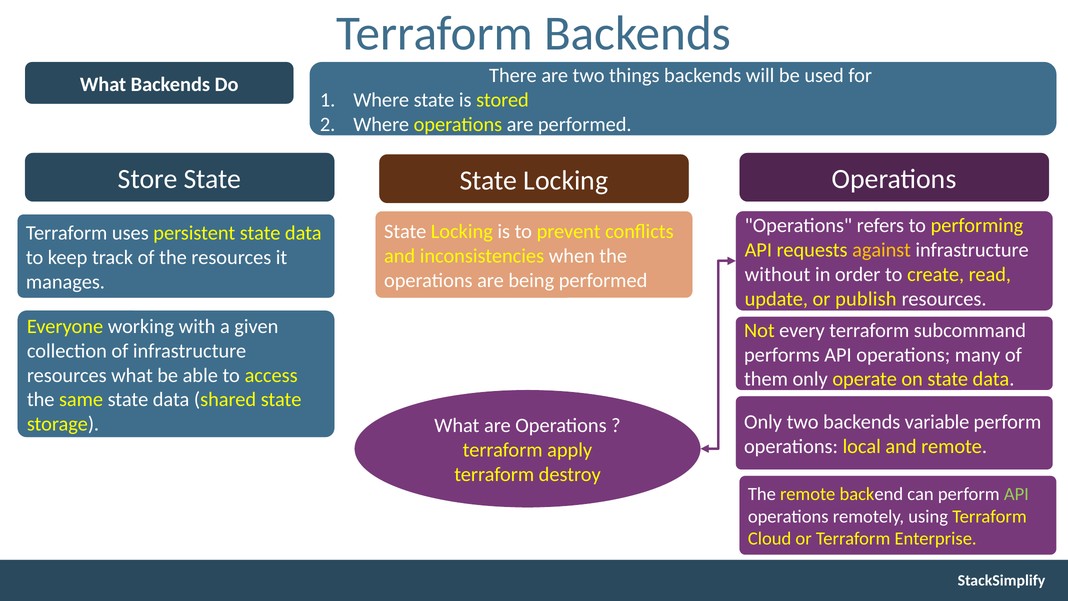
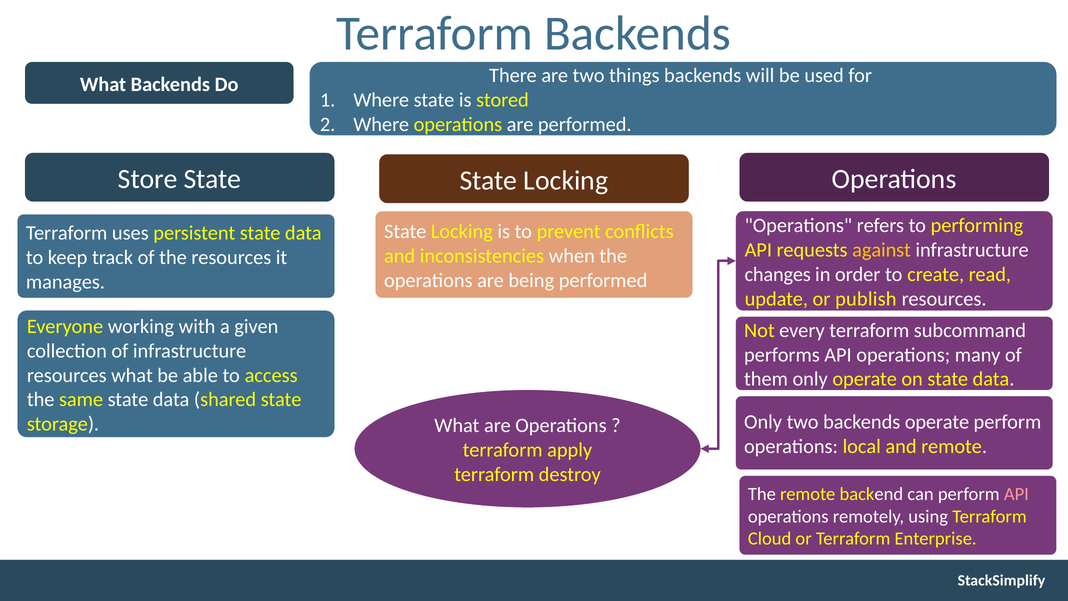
without: without -> changes (778, 274)
backends variable: variable -> operate (937, 422)
API colour: light green -> pink (1016, 494)
